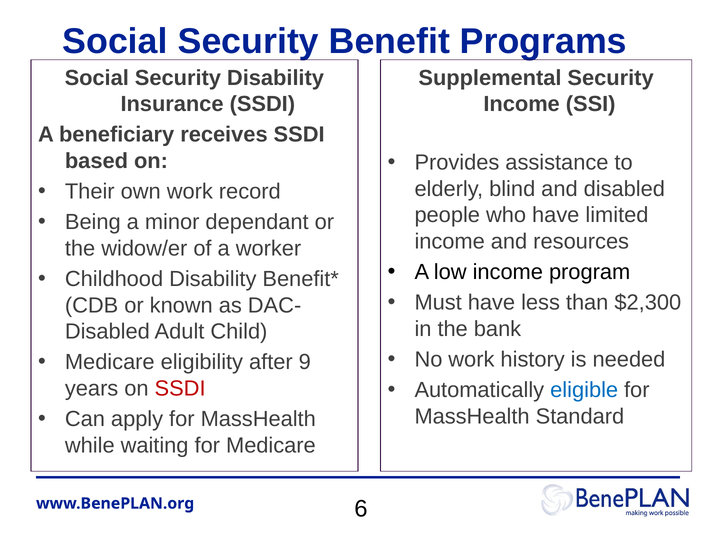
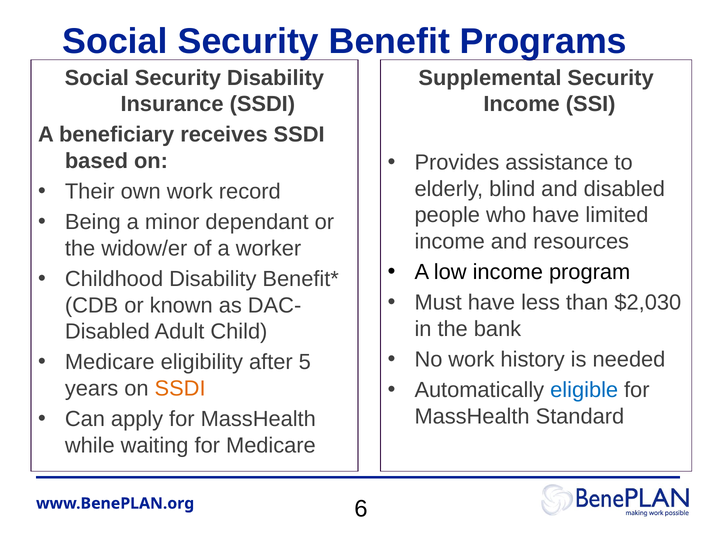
$2,300: $2,300 -> $2,030 (648, 303)
9: 9 -> 5 (305, 362)
SSDI colour: red -> orange (180, 388)
